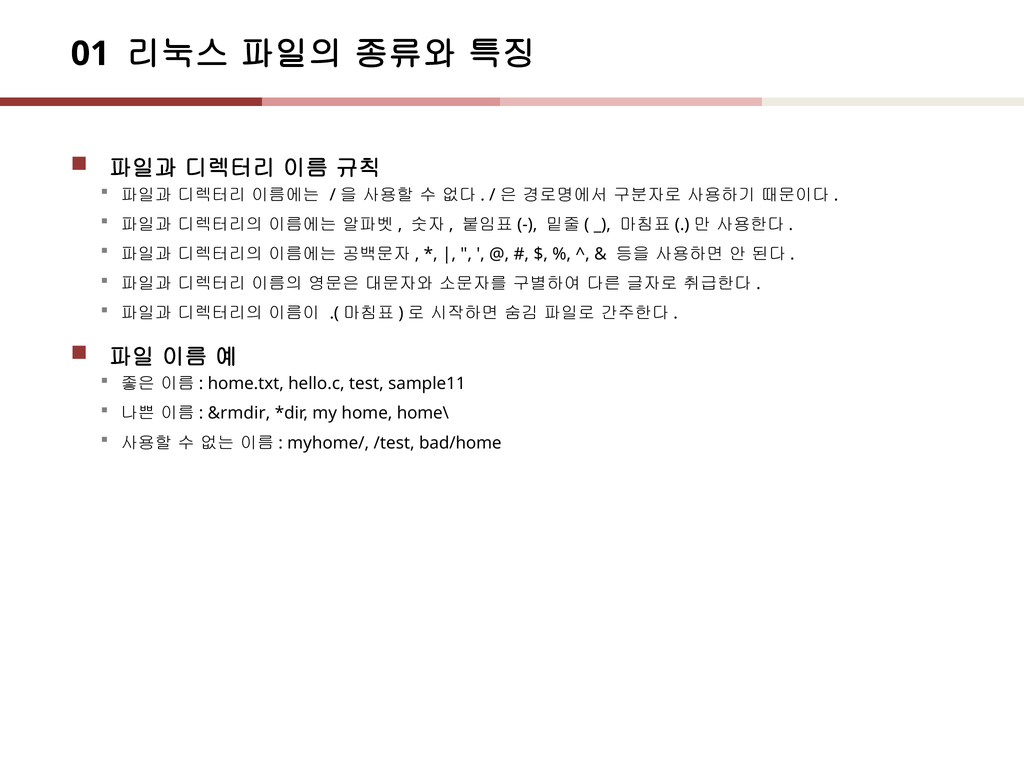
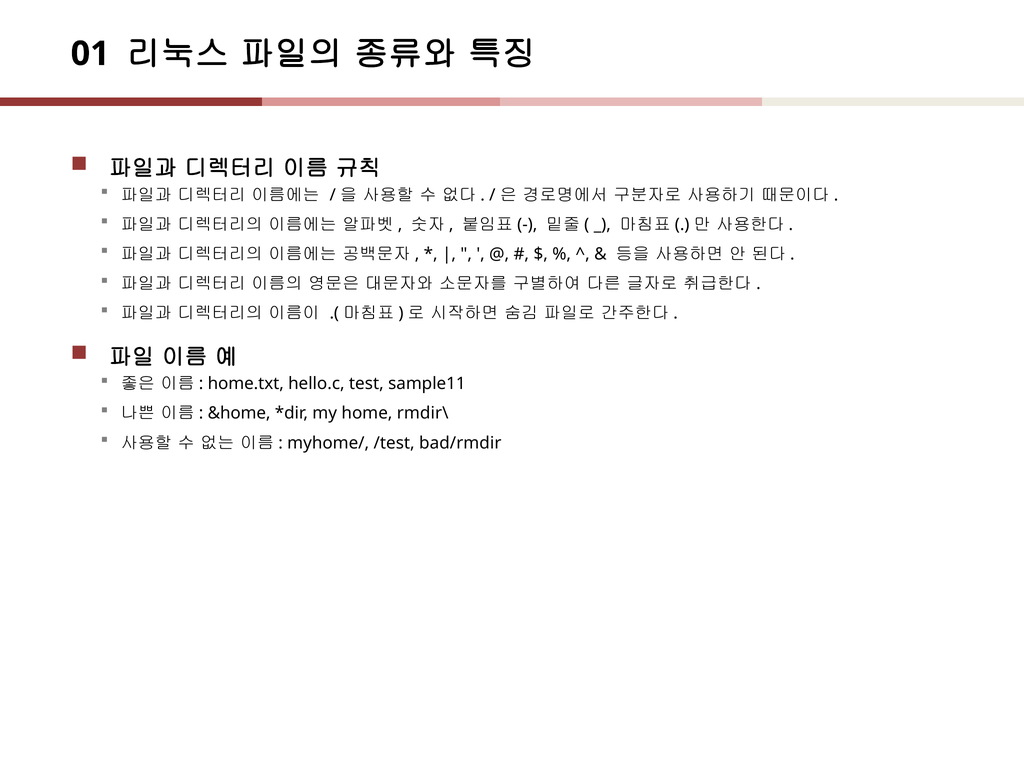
&rmdir: &rmdir -> &home (239, 413)
home\: home\ -> rmdir\ (423, 413)
bad/home: bad/home -> bad/rmdir (460, 443)
